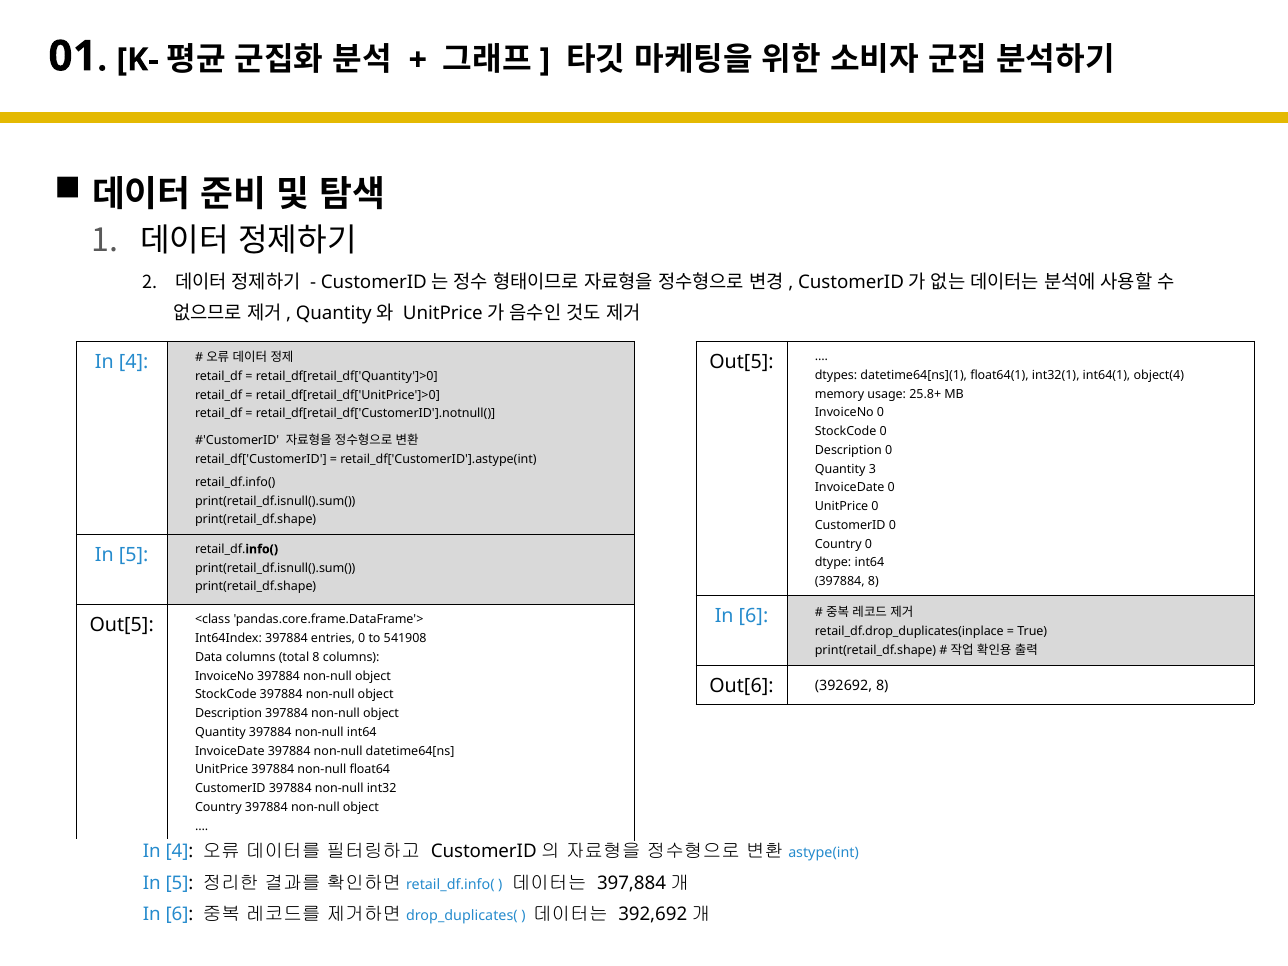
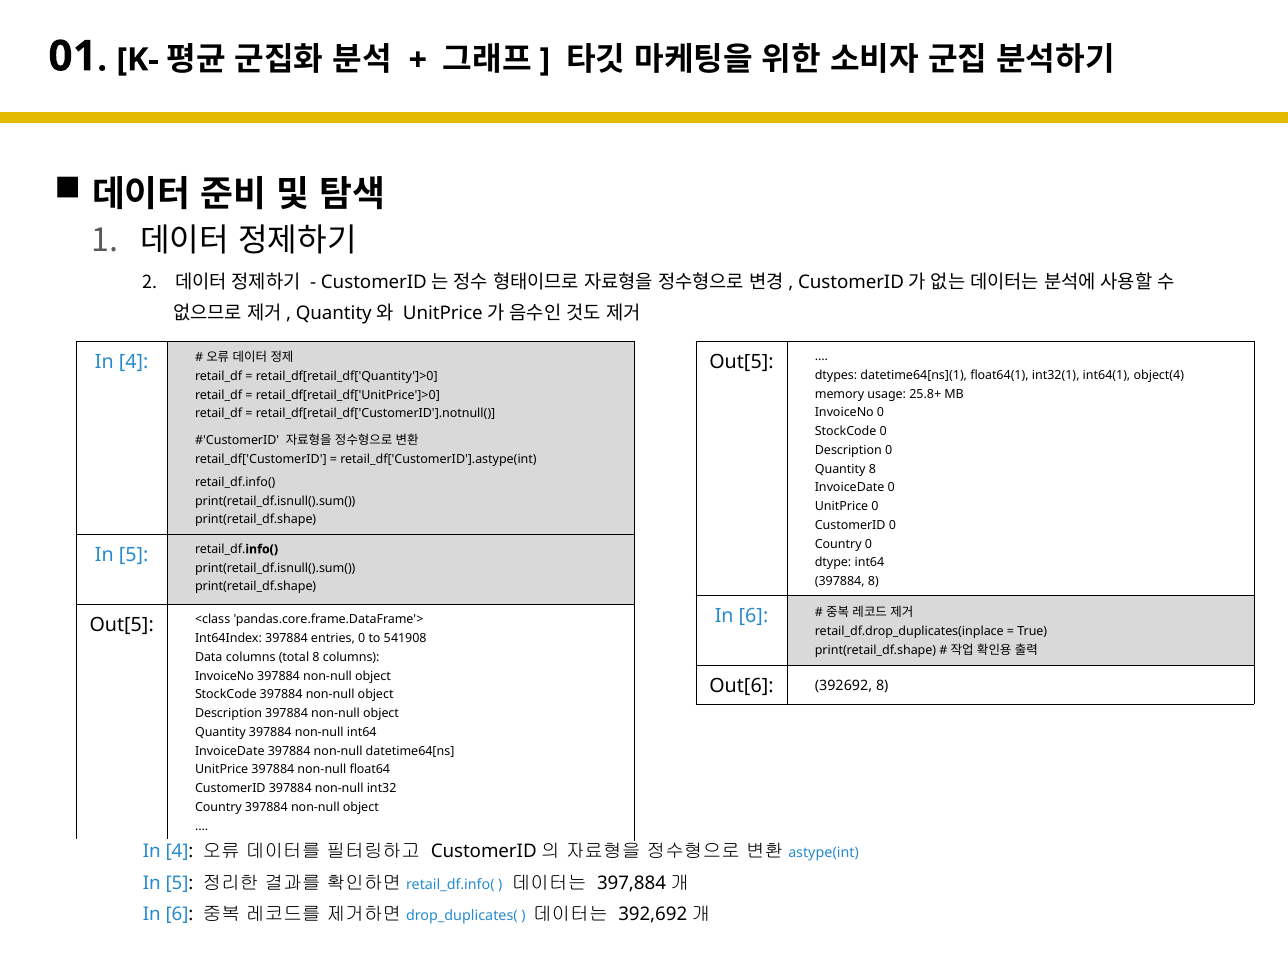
Quantity 3: 3 -> 8 (872, 469)
